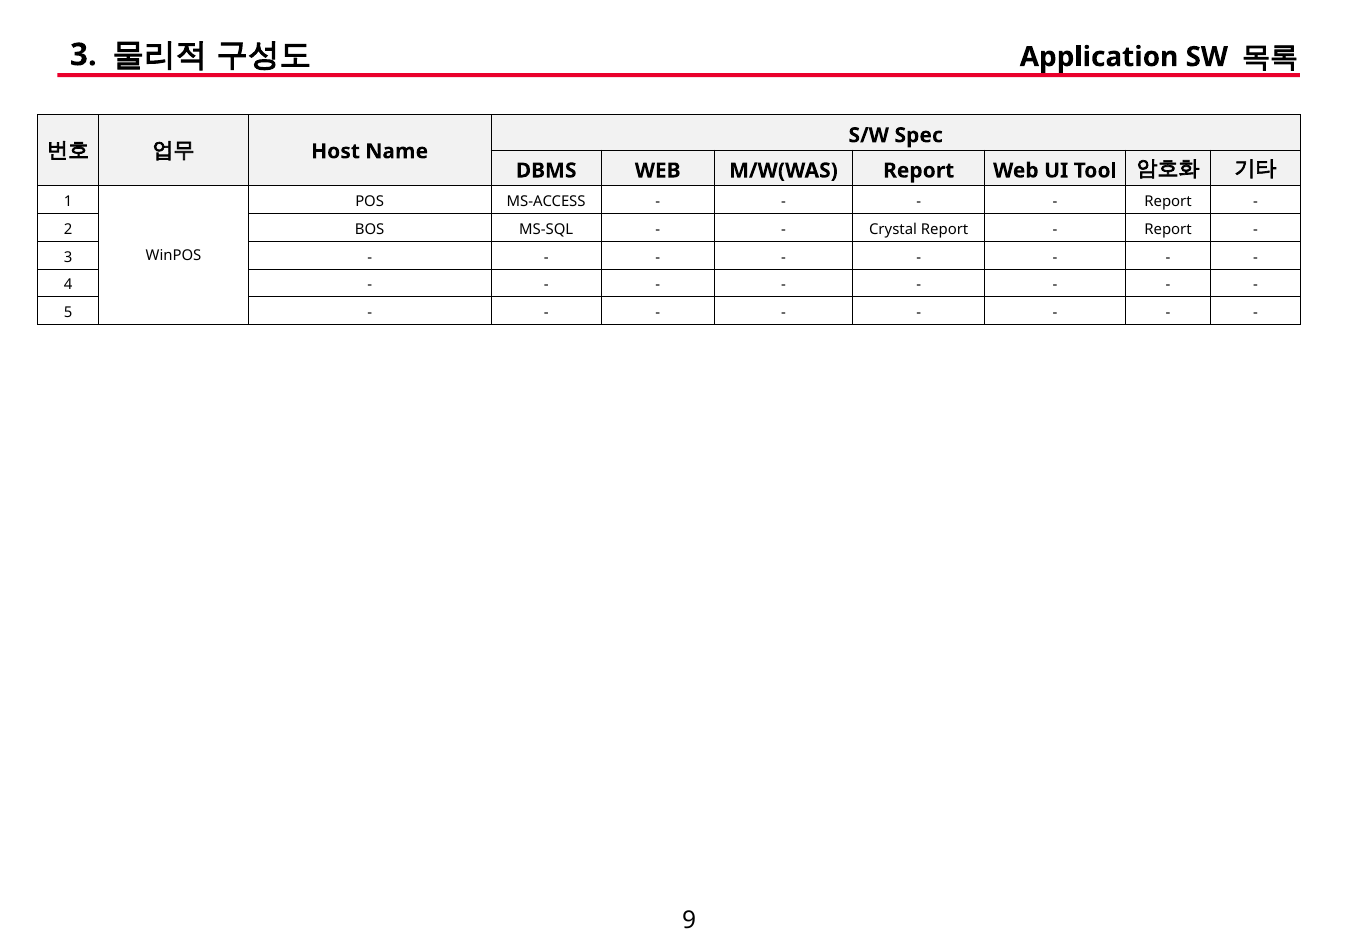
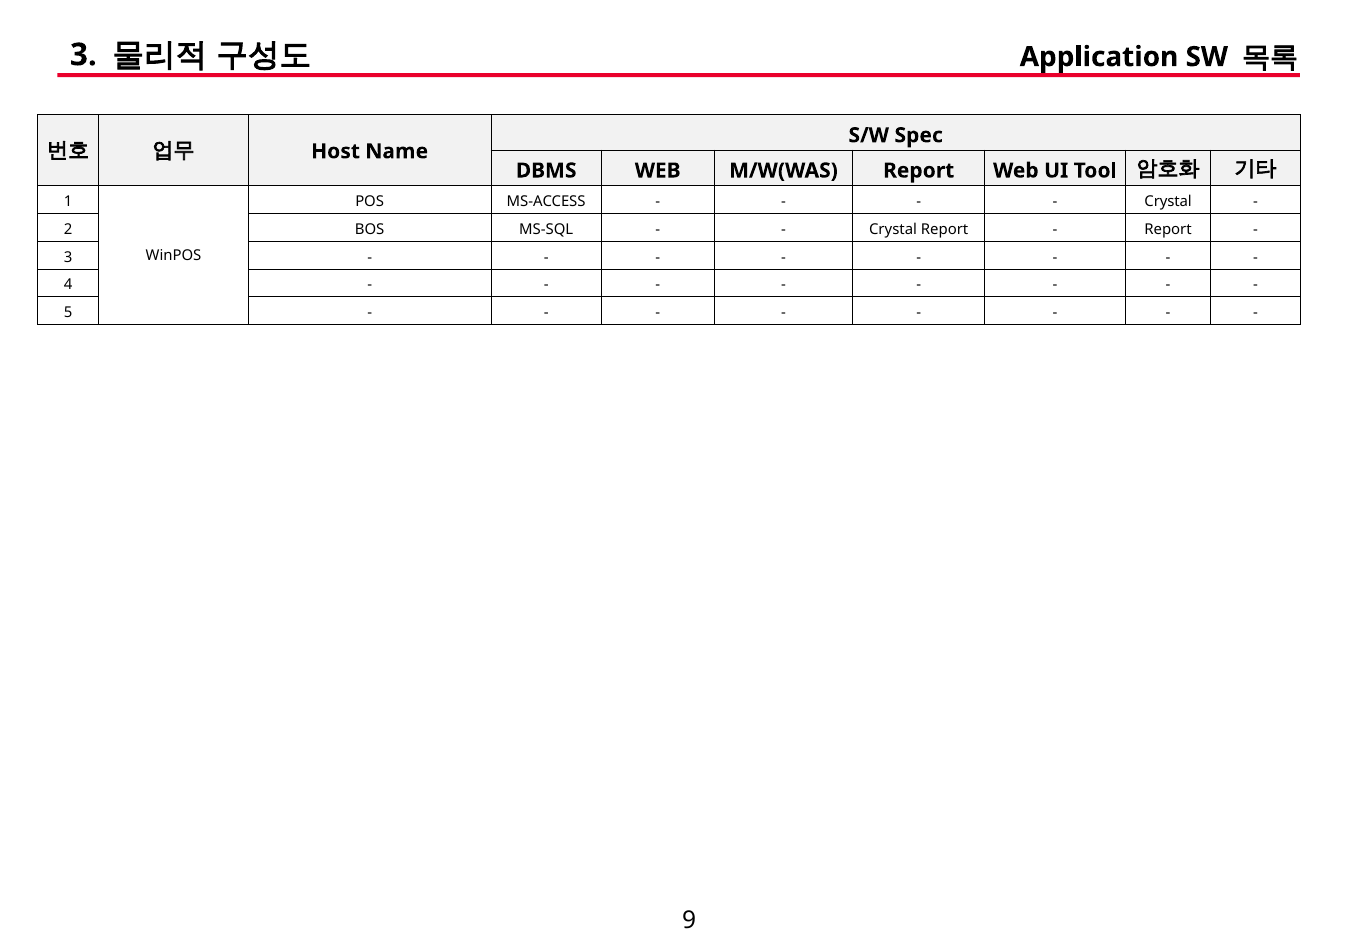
Report: Report -> Crystal (1168, 201)
